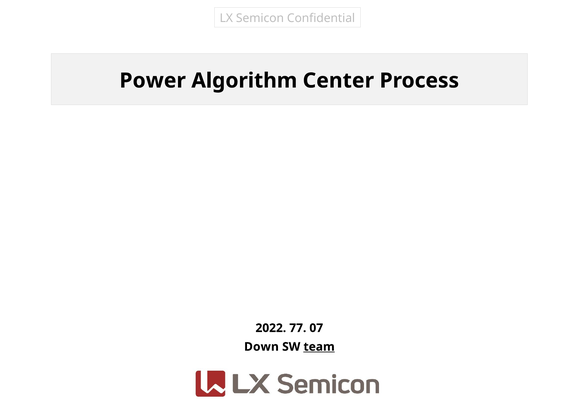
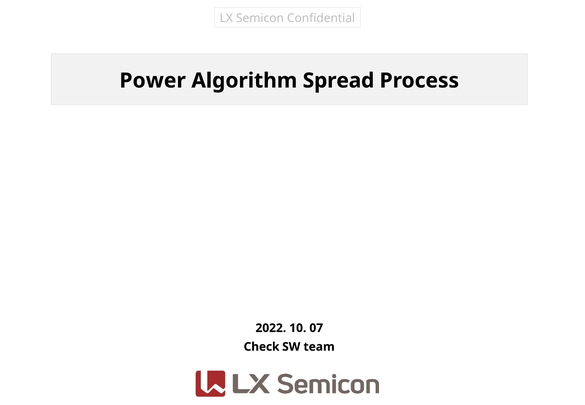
Center: Center -> Spread (339, 81)
77: 77 -> 10 (298, 328)
Down: Down -> Check (262, 347)
team underline: present -> none (319, 347)
